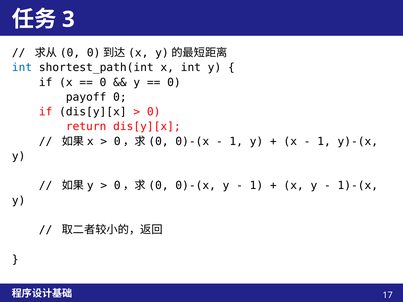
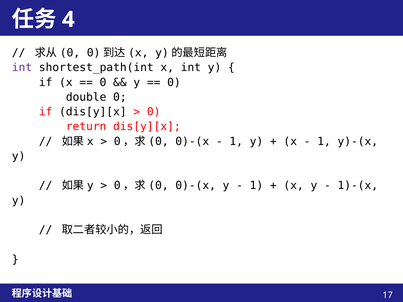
3: 3 -> 4 (68, 19)
int colour: blue -> purple (22, 68)
payoff: payoff -> double (86, 97)
